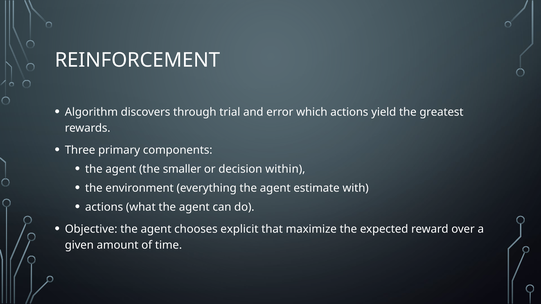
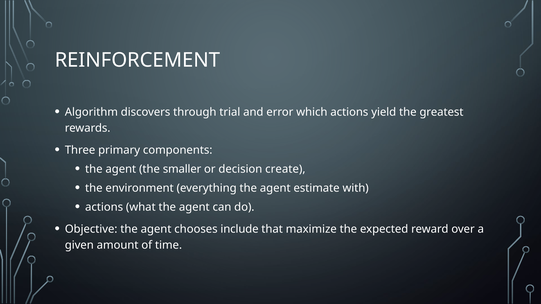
within: within -> create (285, 169)
explicit: explicit -> include (240, 229)
